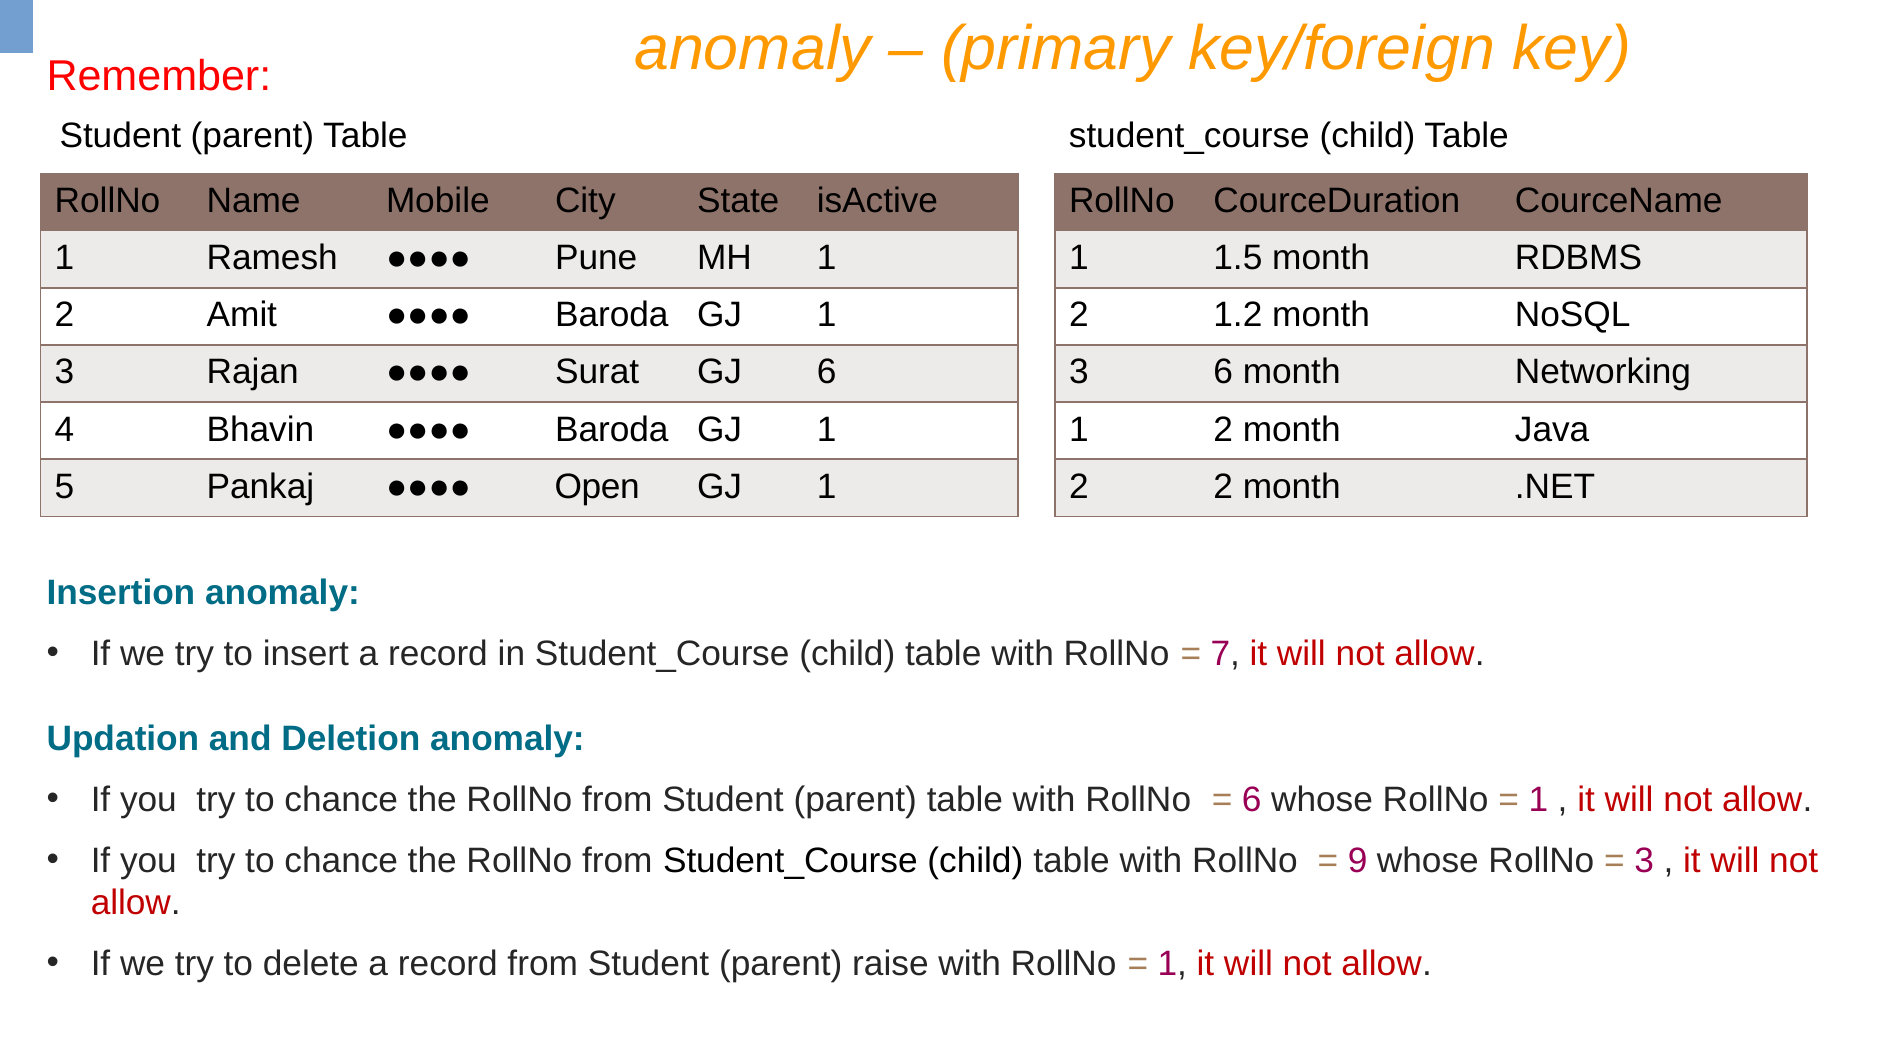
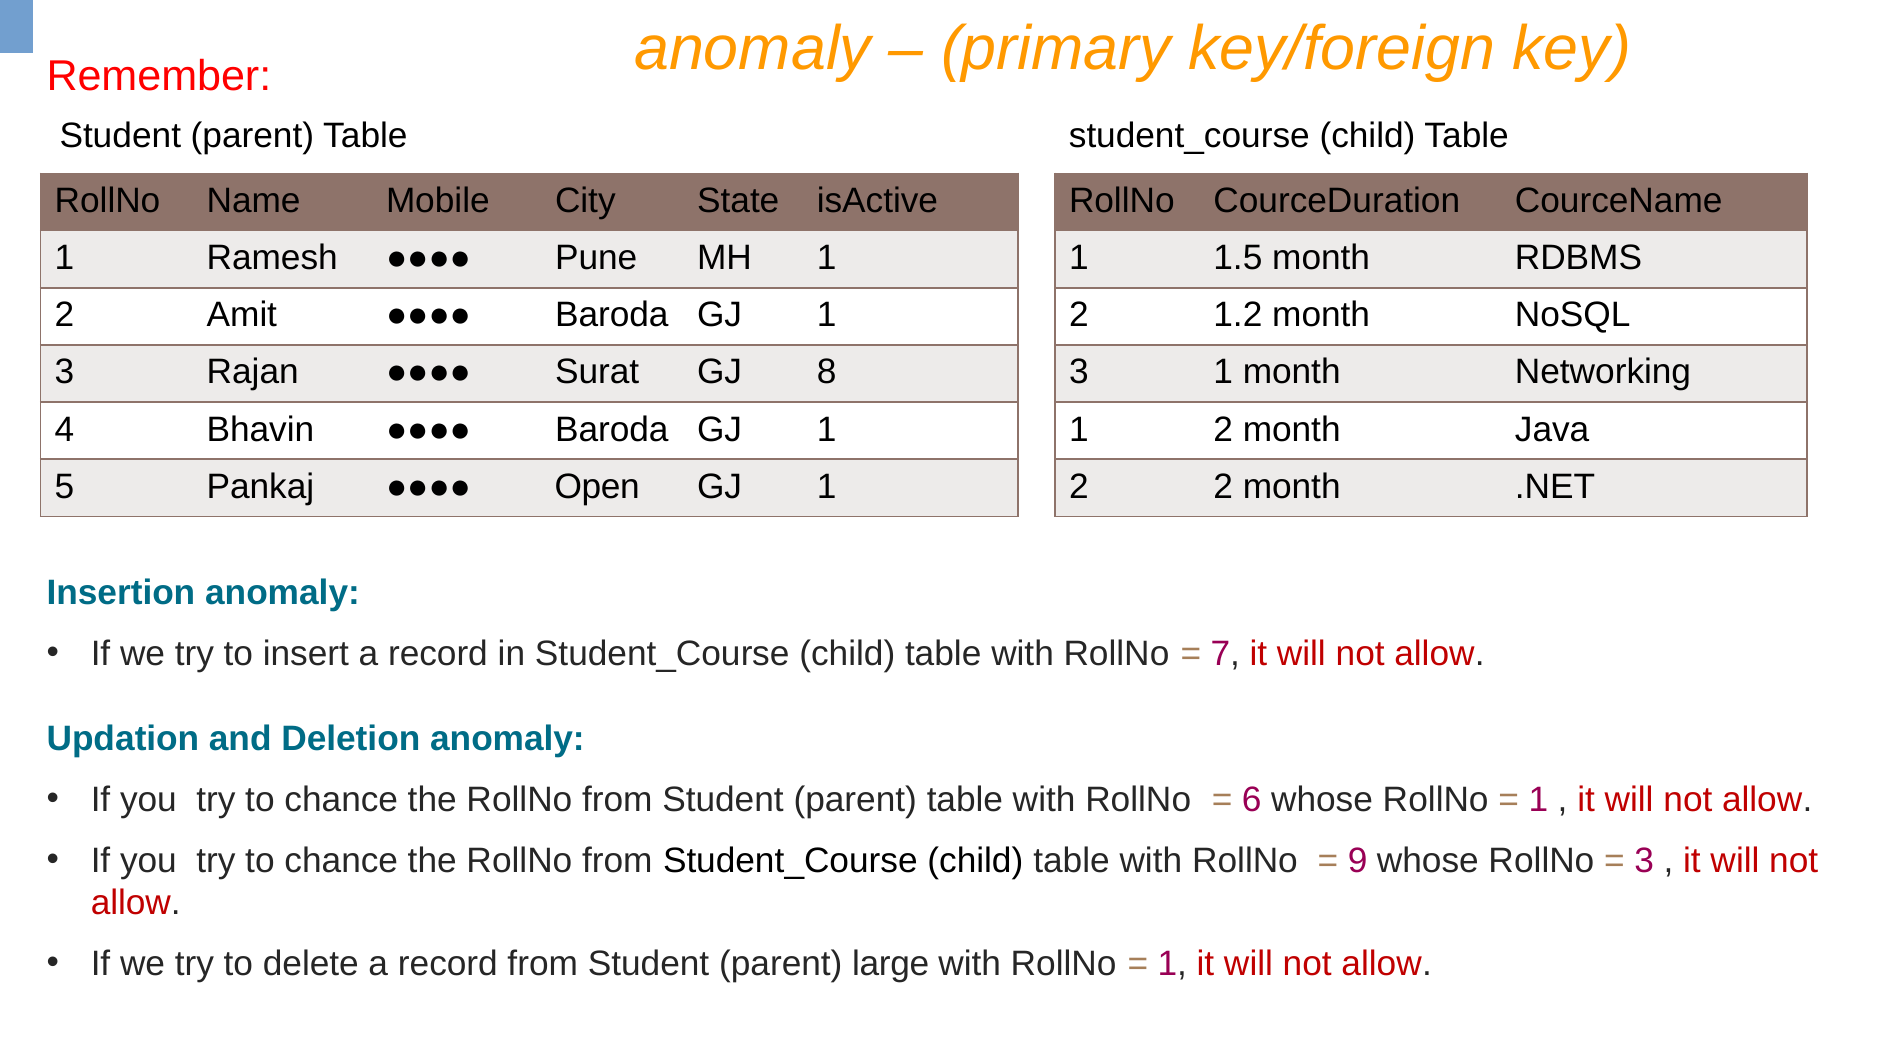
GJ 6: 6 -> 8 (827, 372)
3 6: 6 -> 1 (1223, 372)
raise: raise -> large (891, 964)
